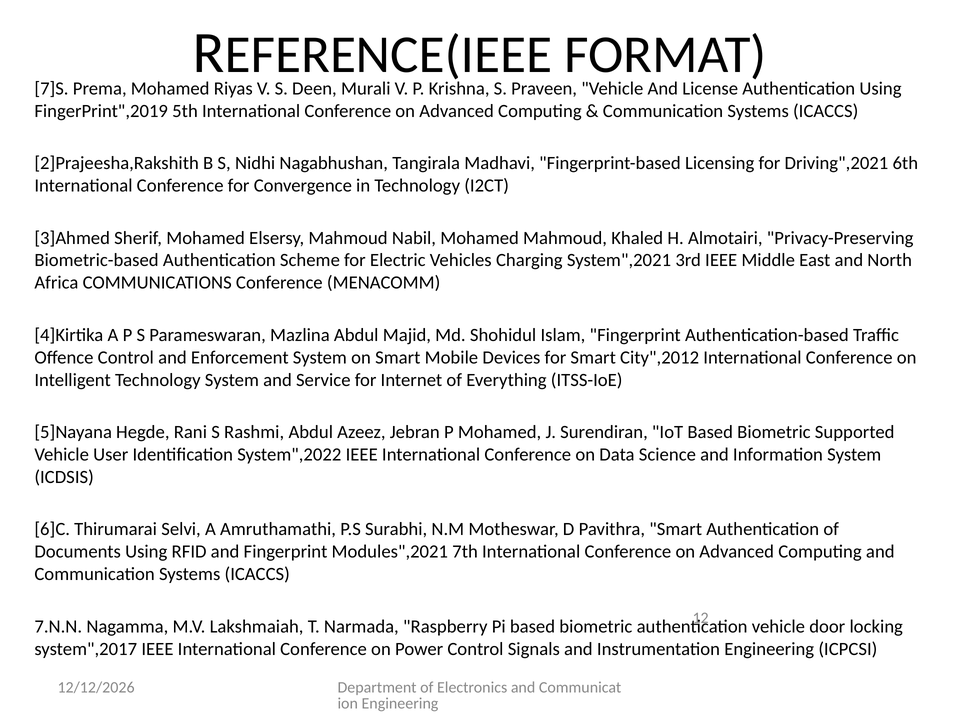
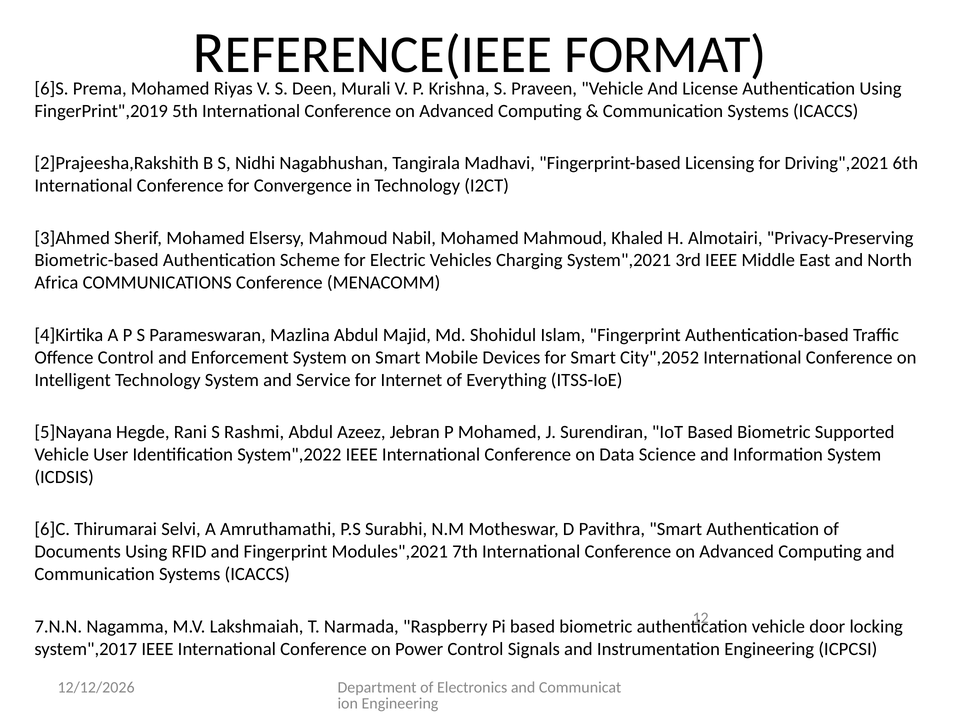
7]S: 7]S -> 6]S (51, 88)
City",2012: City",2012 -> City",2052 (660, 357)
